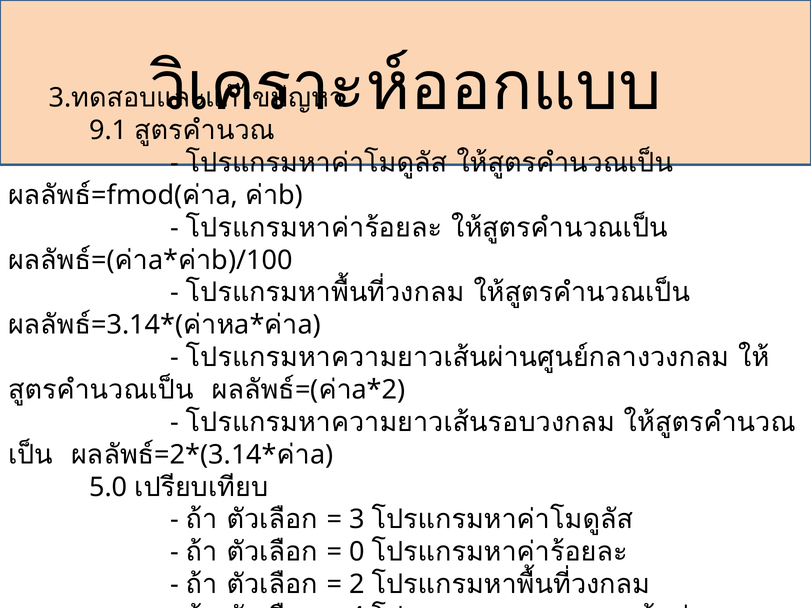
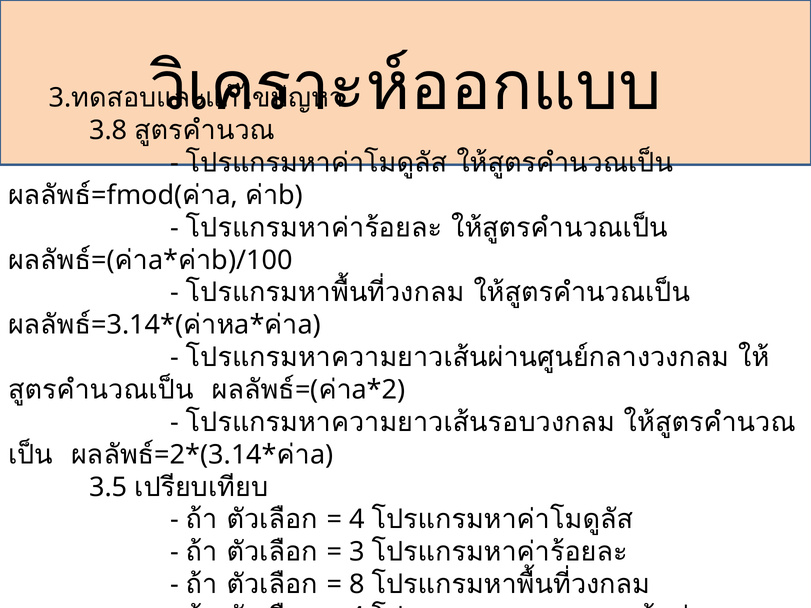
9.1: 9.1 -> 3.8 (108, 130)
5.0: 5.0 -> 3.5 (108, 487)
3: 3 -> 4 (357, 520)
0: 0 -> 3 (357, 552)
2: 2 -> 8 (357, 585)
